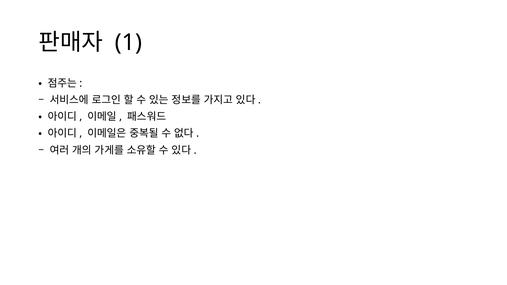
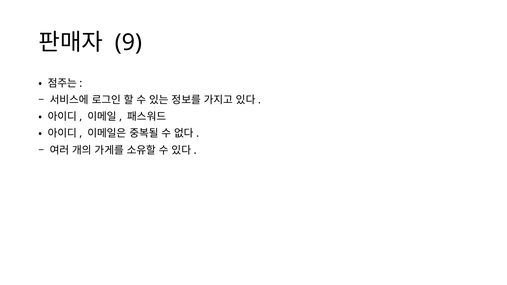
1: 1 -> 9 (128, 43)
